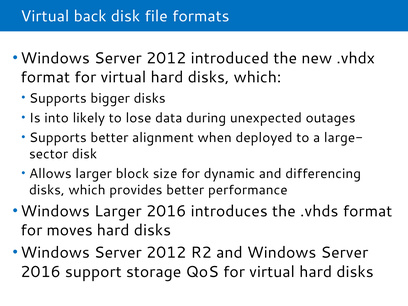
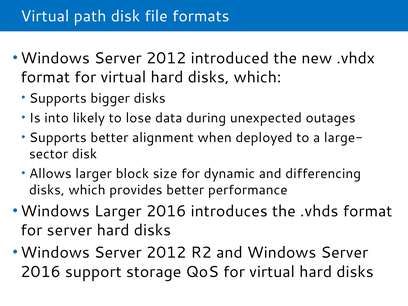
back: back -> path (90, 16)
for moves: moves -> server (69, 230)
